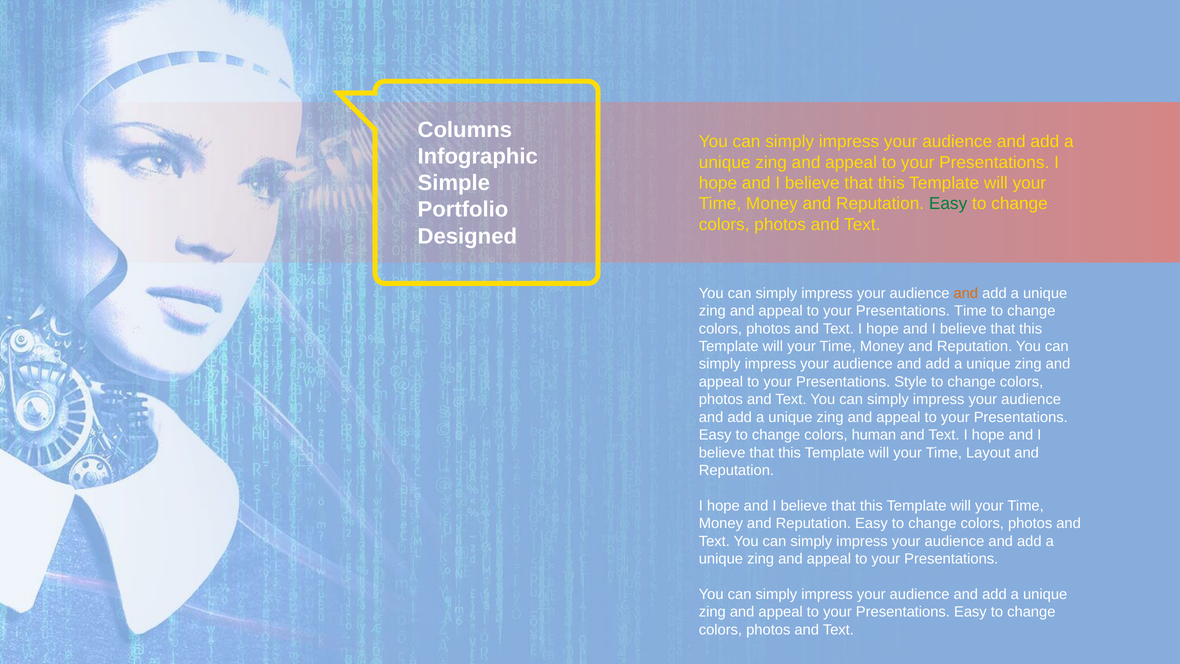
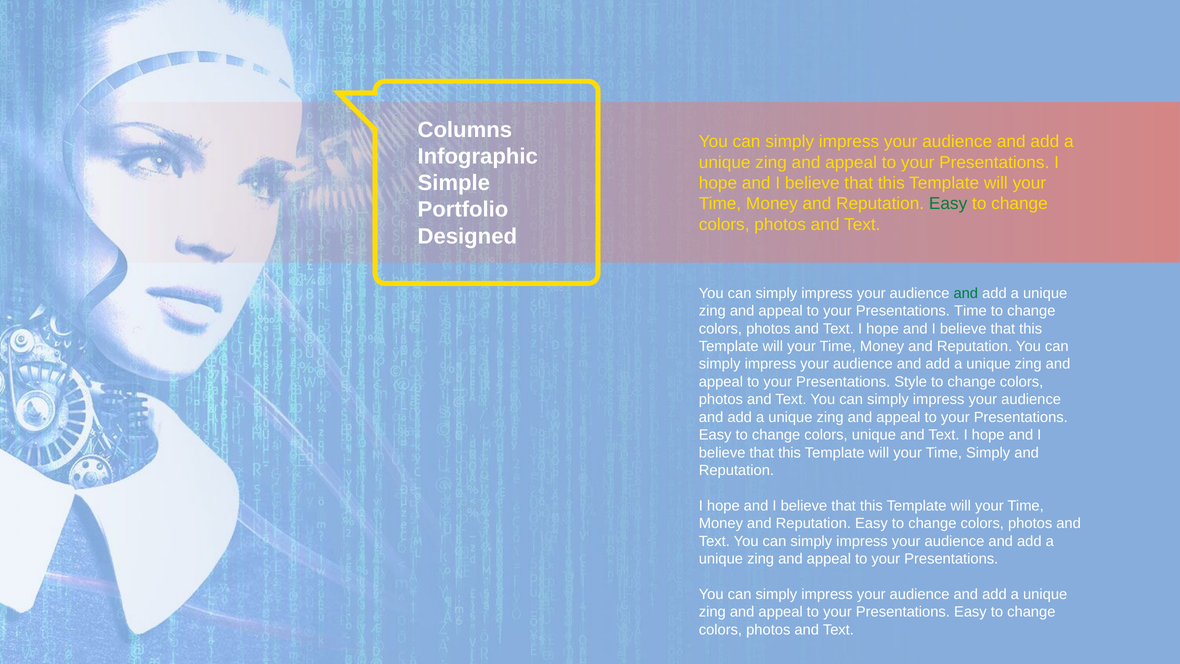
and colour: orange -> green (966, 293)
colors human: human -> unique (874, 435)
Time Layout: Layout -> Simply (988, 452)
